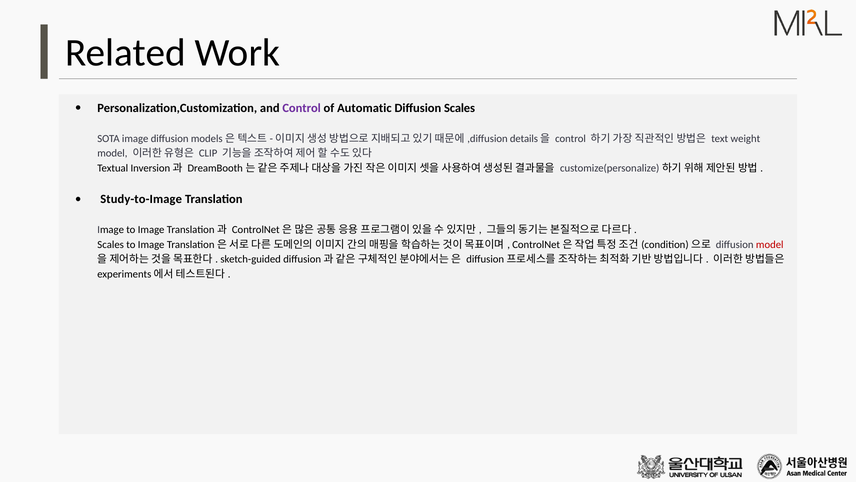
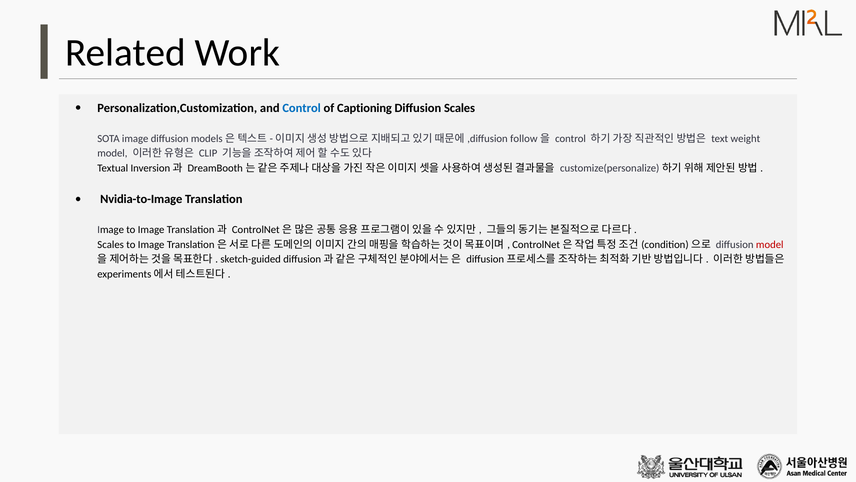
Control colour: purple -> blue (302, 108)
Automatic: Automatic -> Captioning (364, 108)
details: details -> follow (524, 138)
Study-to-Image: Study-to-Image -> Nvidia-to-Image (141, 199)
